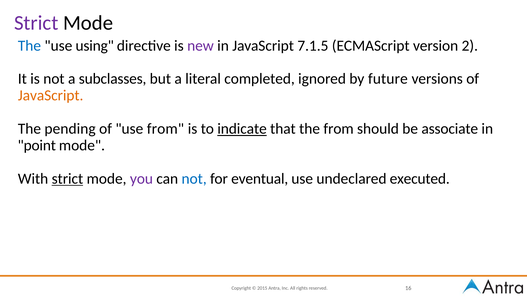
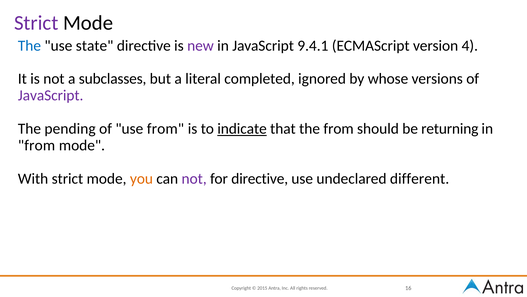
using: using -> state (95, 46)
7.1.5: 7.1.5 -> 9.4.1 (313, 46)
2: 2 -> 4 (470, 46)
future: future -> whose (388, 79)
JavaScript colour: orange -> purple (51, 95)
associate: associate -> returning (450, 129)
point: point -> from (37, 145)
strict underline: present -> none (67, 178)
you colour: purple -> orange (141, 178)
not colour: blue -> purple (194, 178)
for eventual: eventual -> directive (260, 178)
executed: executed -> different (420, 178)
